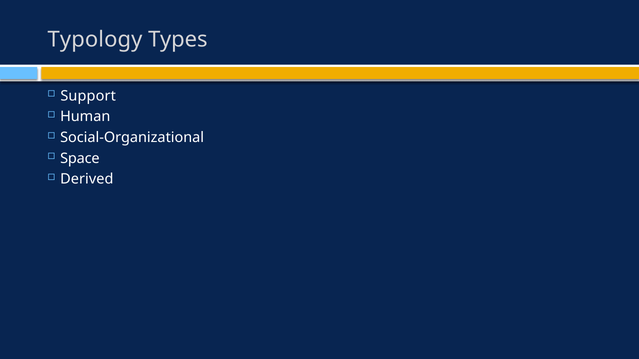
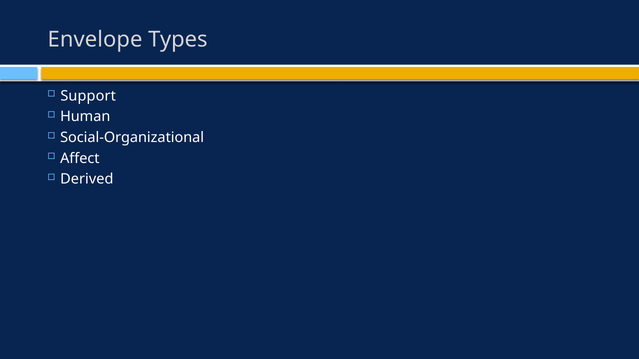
Typology: Typology -> Envelope (95, 39)
Space: Space -> Affect (80, 159)
